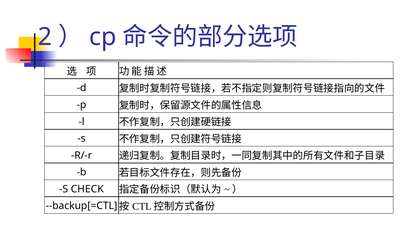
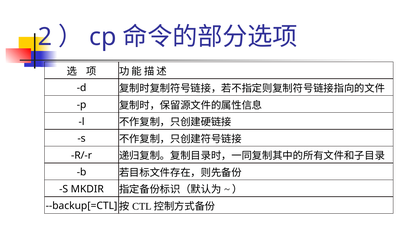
CHECK: CHECK -> MKDIR (87, 189)
